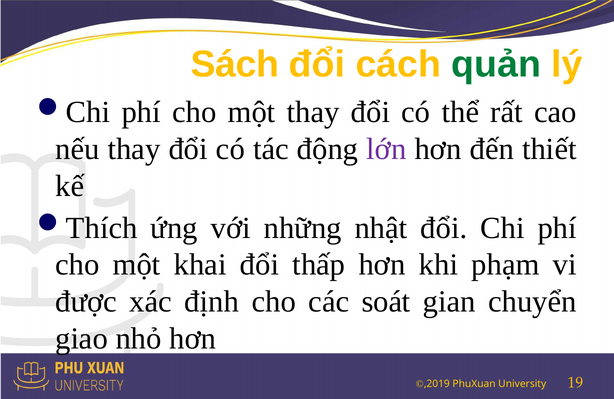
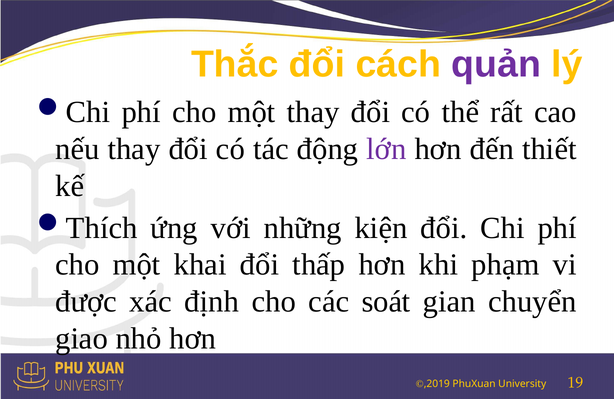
Sách: Sách -> Thắc (235, 64)
quản colour: green -> purple (496, 64)
nhật: nhật -> kiện (381, 228)
